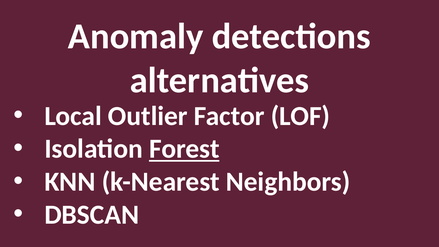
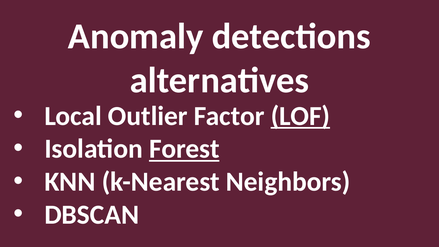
LOF underline: none -> present (300, 116)
